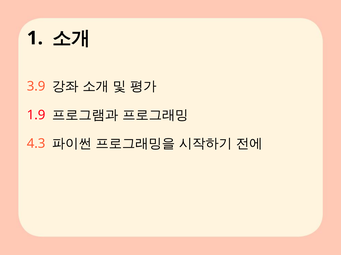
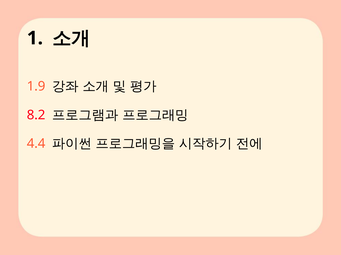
3.9: 3.9 -> 1.9 (36, 87)
1.9: 1.9 -> 8.2 (36, 115)
4.3: 4.3 -> 4.4 (36, 144)
